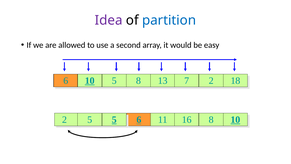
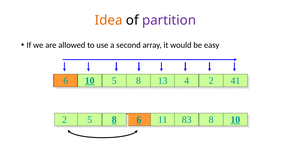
Idea colour: purple -> orange (109, 20)
partition colour: blue -> purple (169, 20)
7: 7 -> 4 (187, 80)
18: 18 -> 41 (235, 80)
5: 5 -> 8 (114, 119)
16: 16 -> 83 (187, 119)
